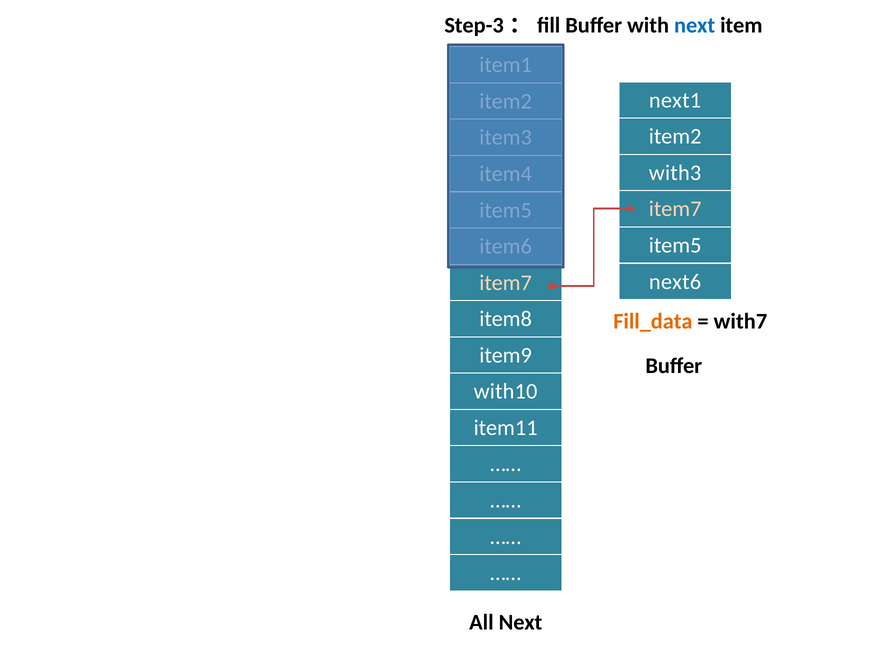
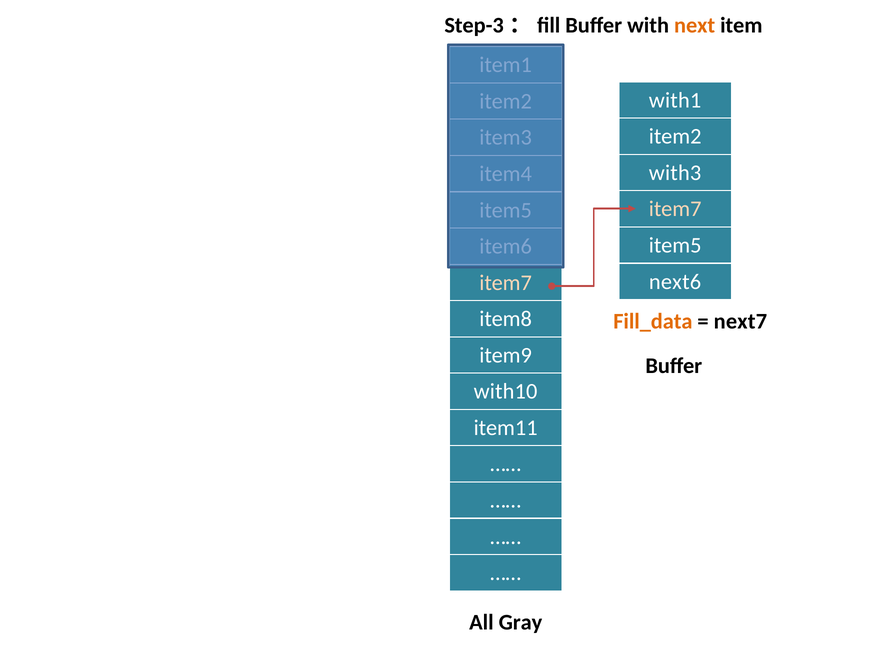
next colour: blue -> orange (695, 26)
next1: next1 -> with1 (675, 100)
with7: with7 -> next7 (740, 321)
All Next: Next -> Gray (520, 623)
